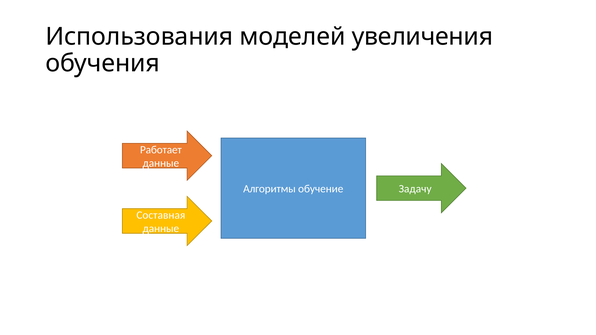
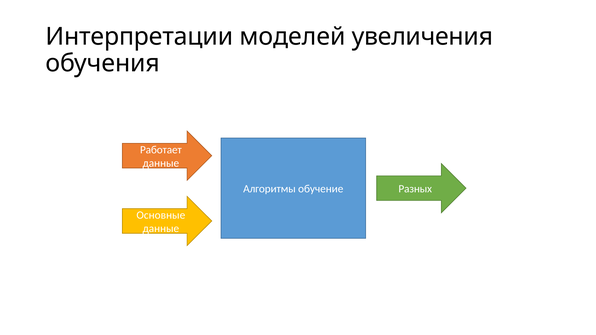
Использования: Использования -> Интерпретации (139, 37)
Задачу: Задачу -> Разных (415, 189)
Составная: Составная -> Основные (161, 215)
